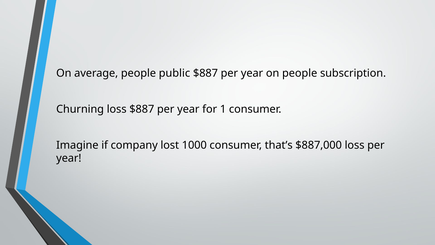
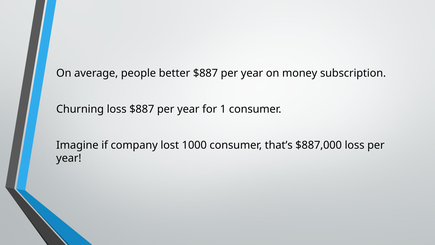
public: public -> better (174, 73)
on people: people -> money (300, 73)
